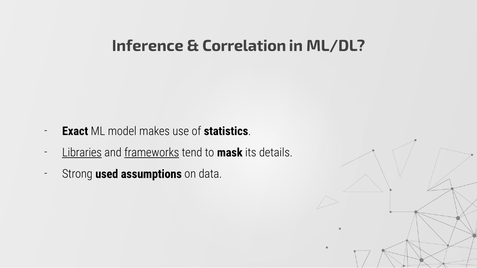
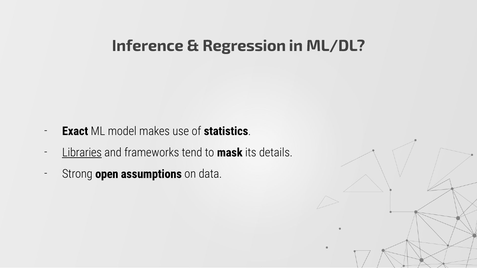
Correlation: Correlation -> Regression (244, 46)
frameworks underline: present -> none (152, 153)
used: used -> open (107, 174)
